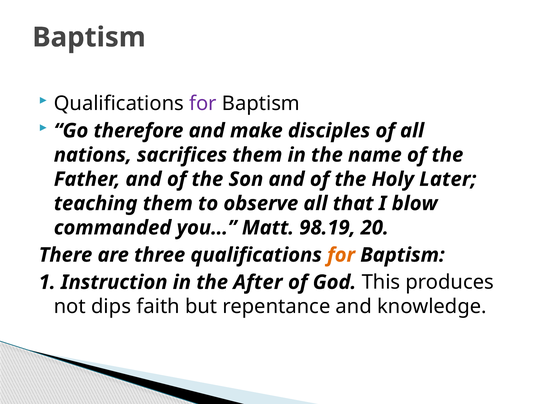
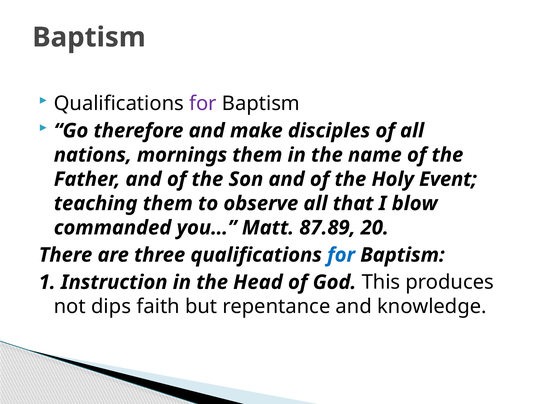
sacrifices: sacrifices -> mornings (182, 155)
Later: Later -> Event (448, 179)
98.19: 98.19 -> 87.89 (327, 228)
for colour: orange -> blue (341, 255)
After: After -> Head (258, 282)
